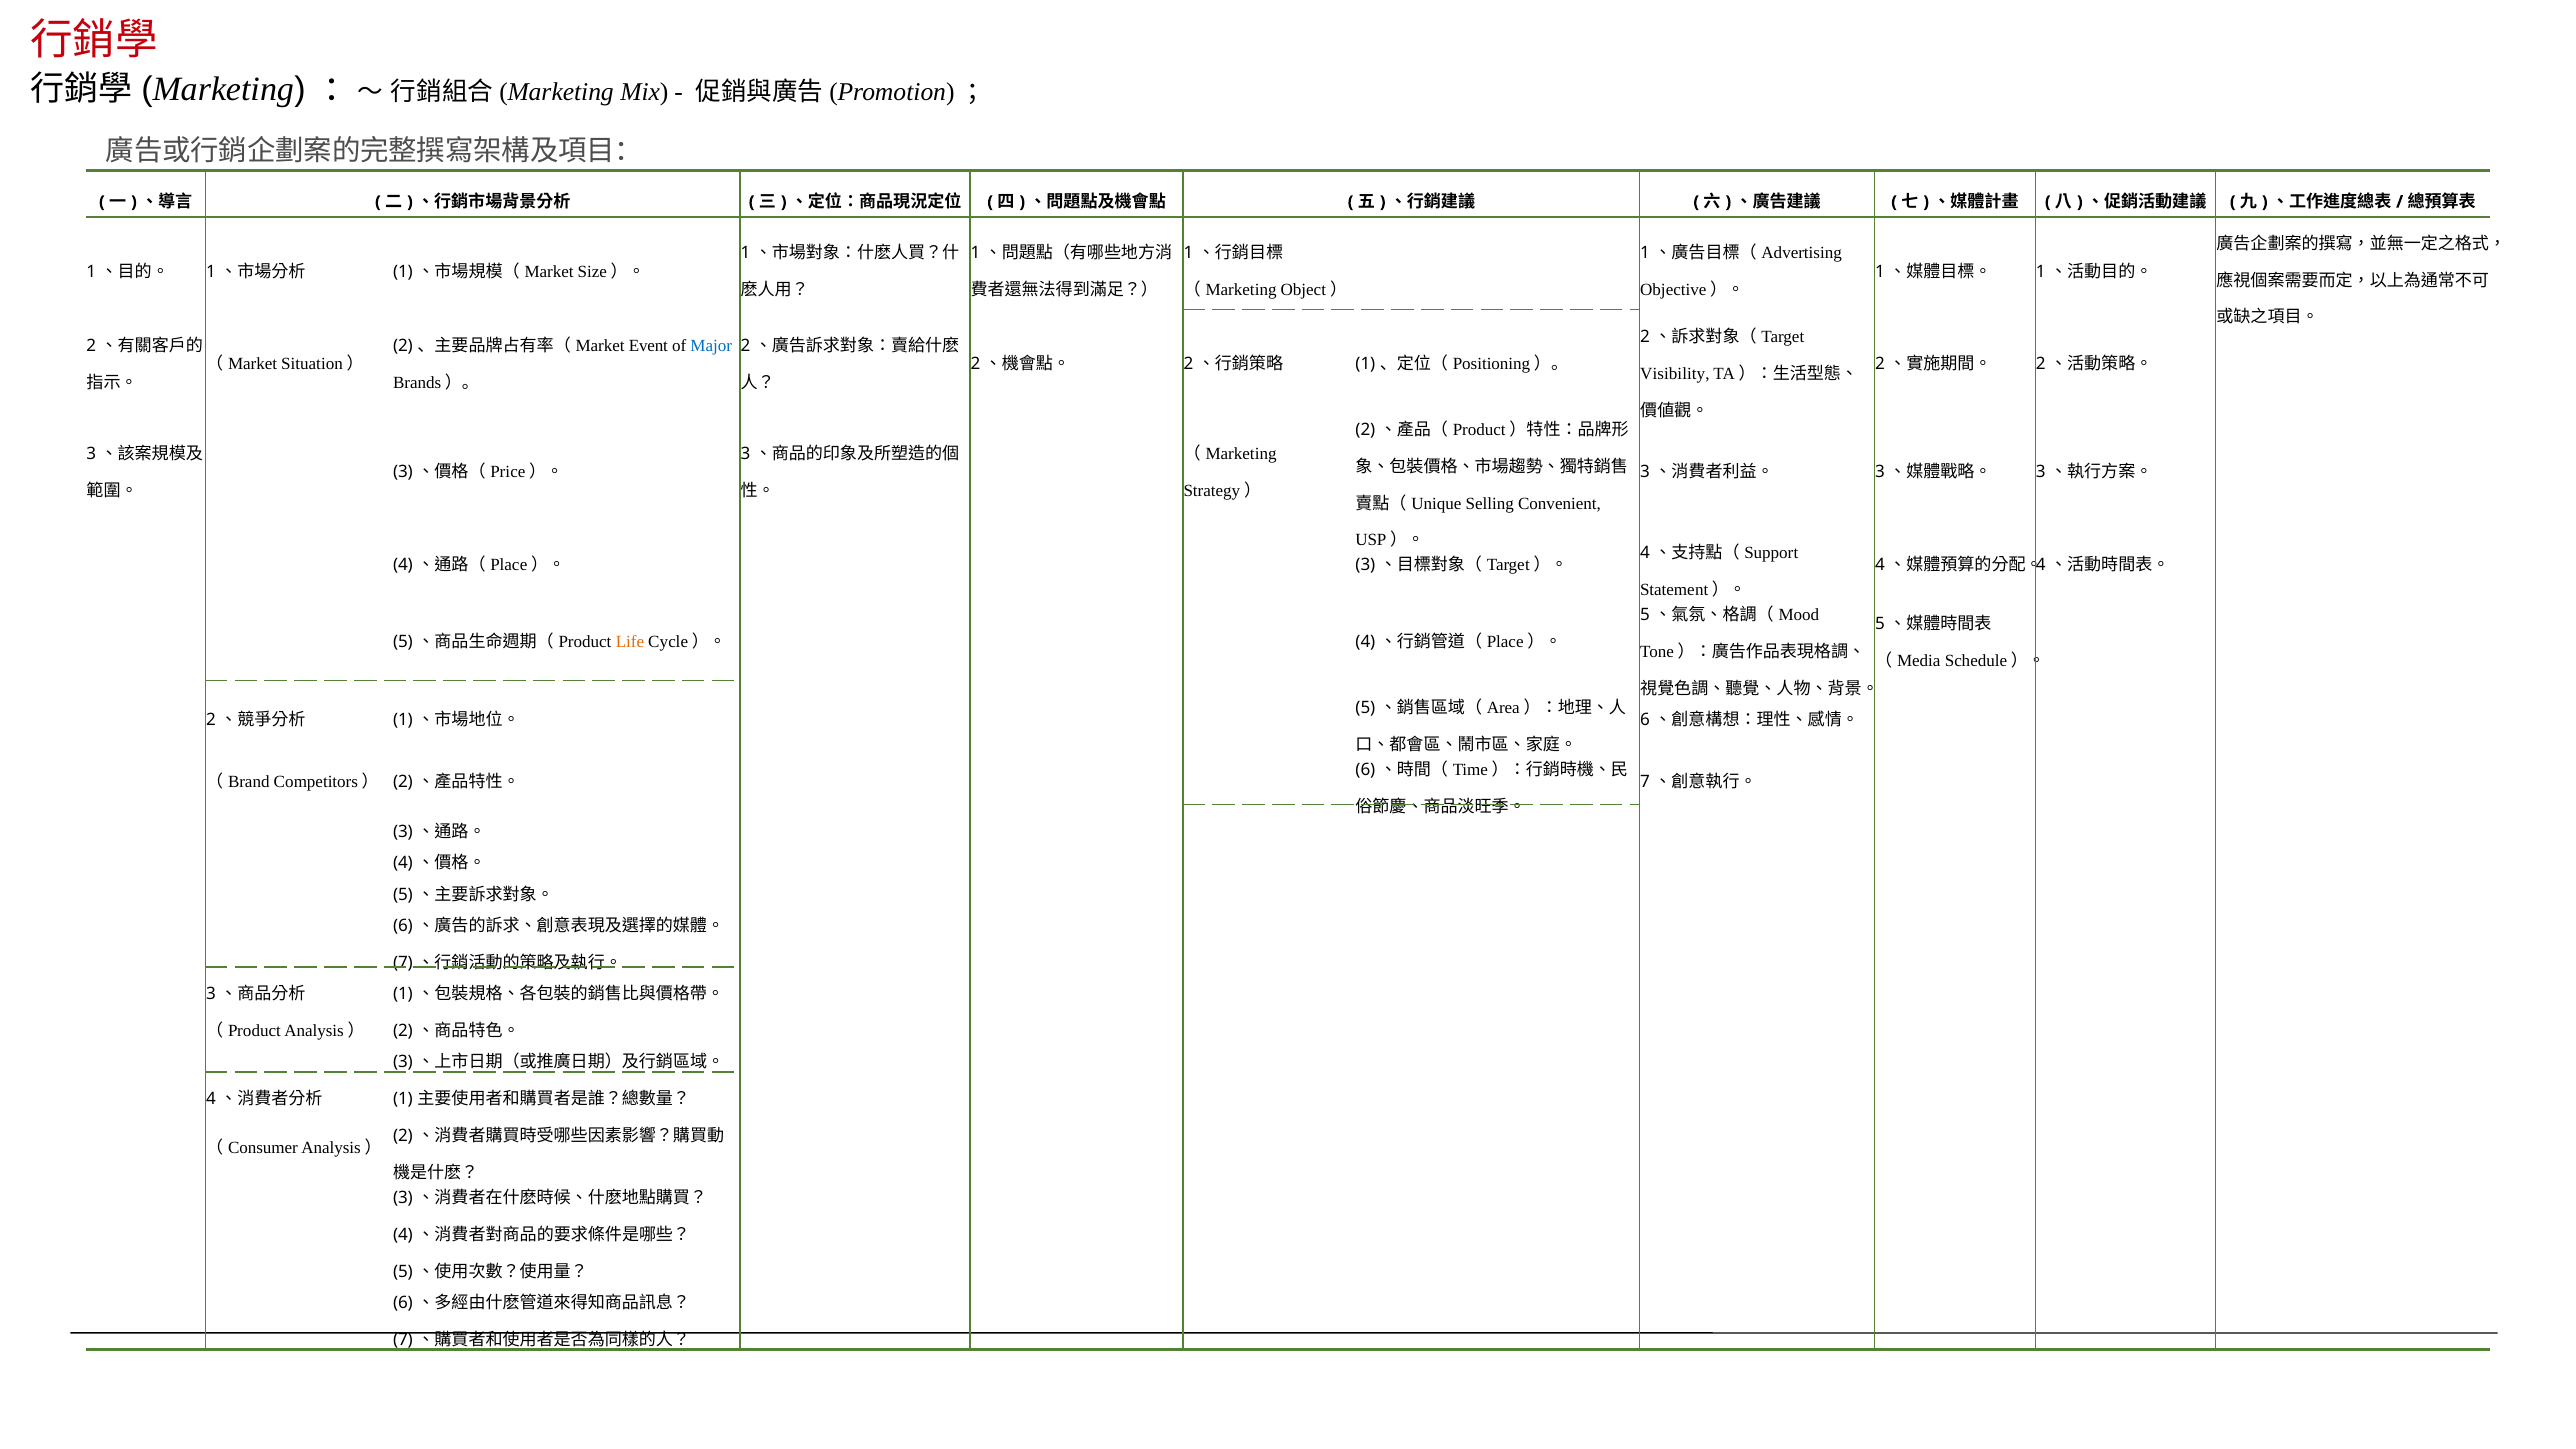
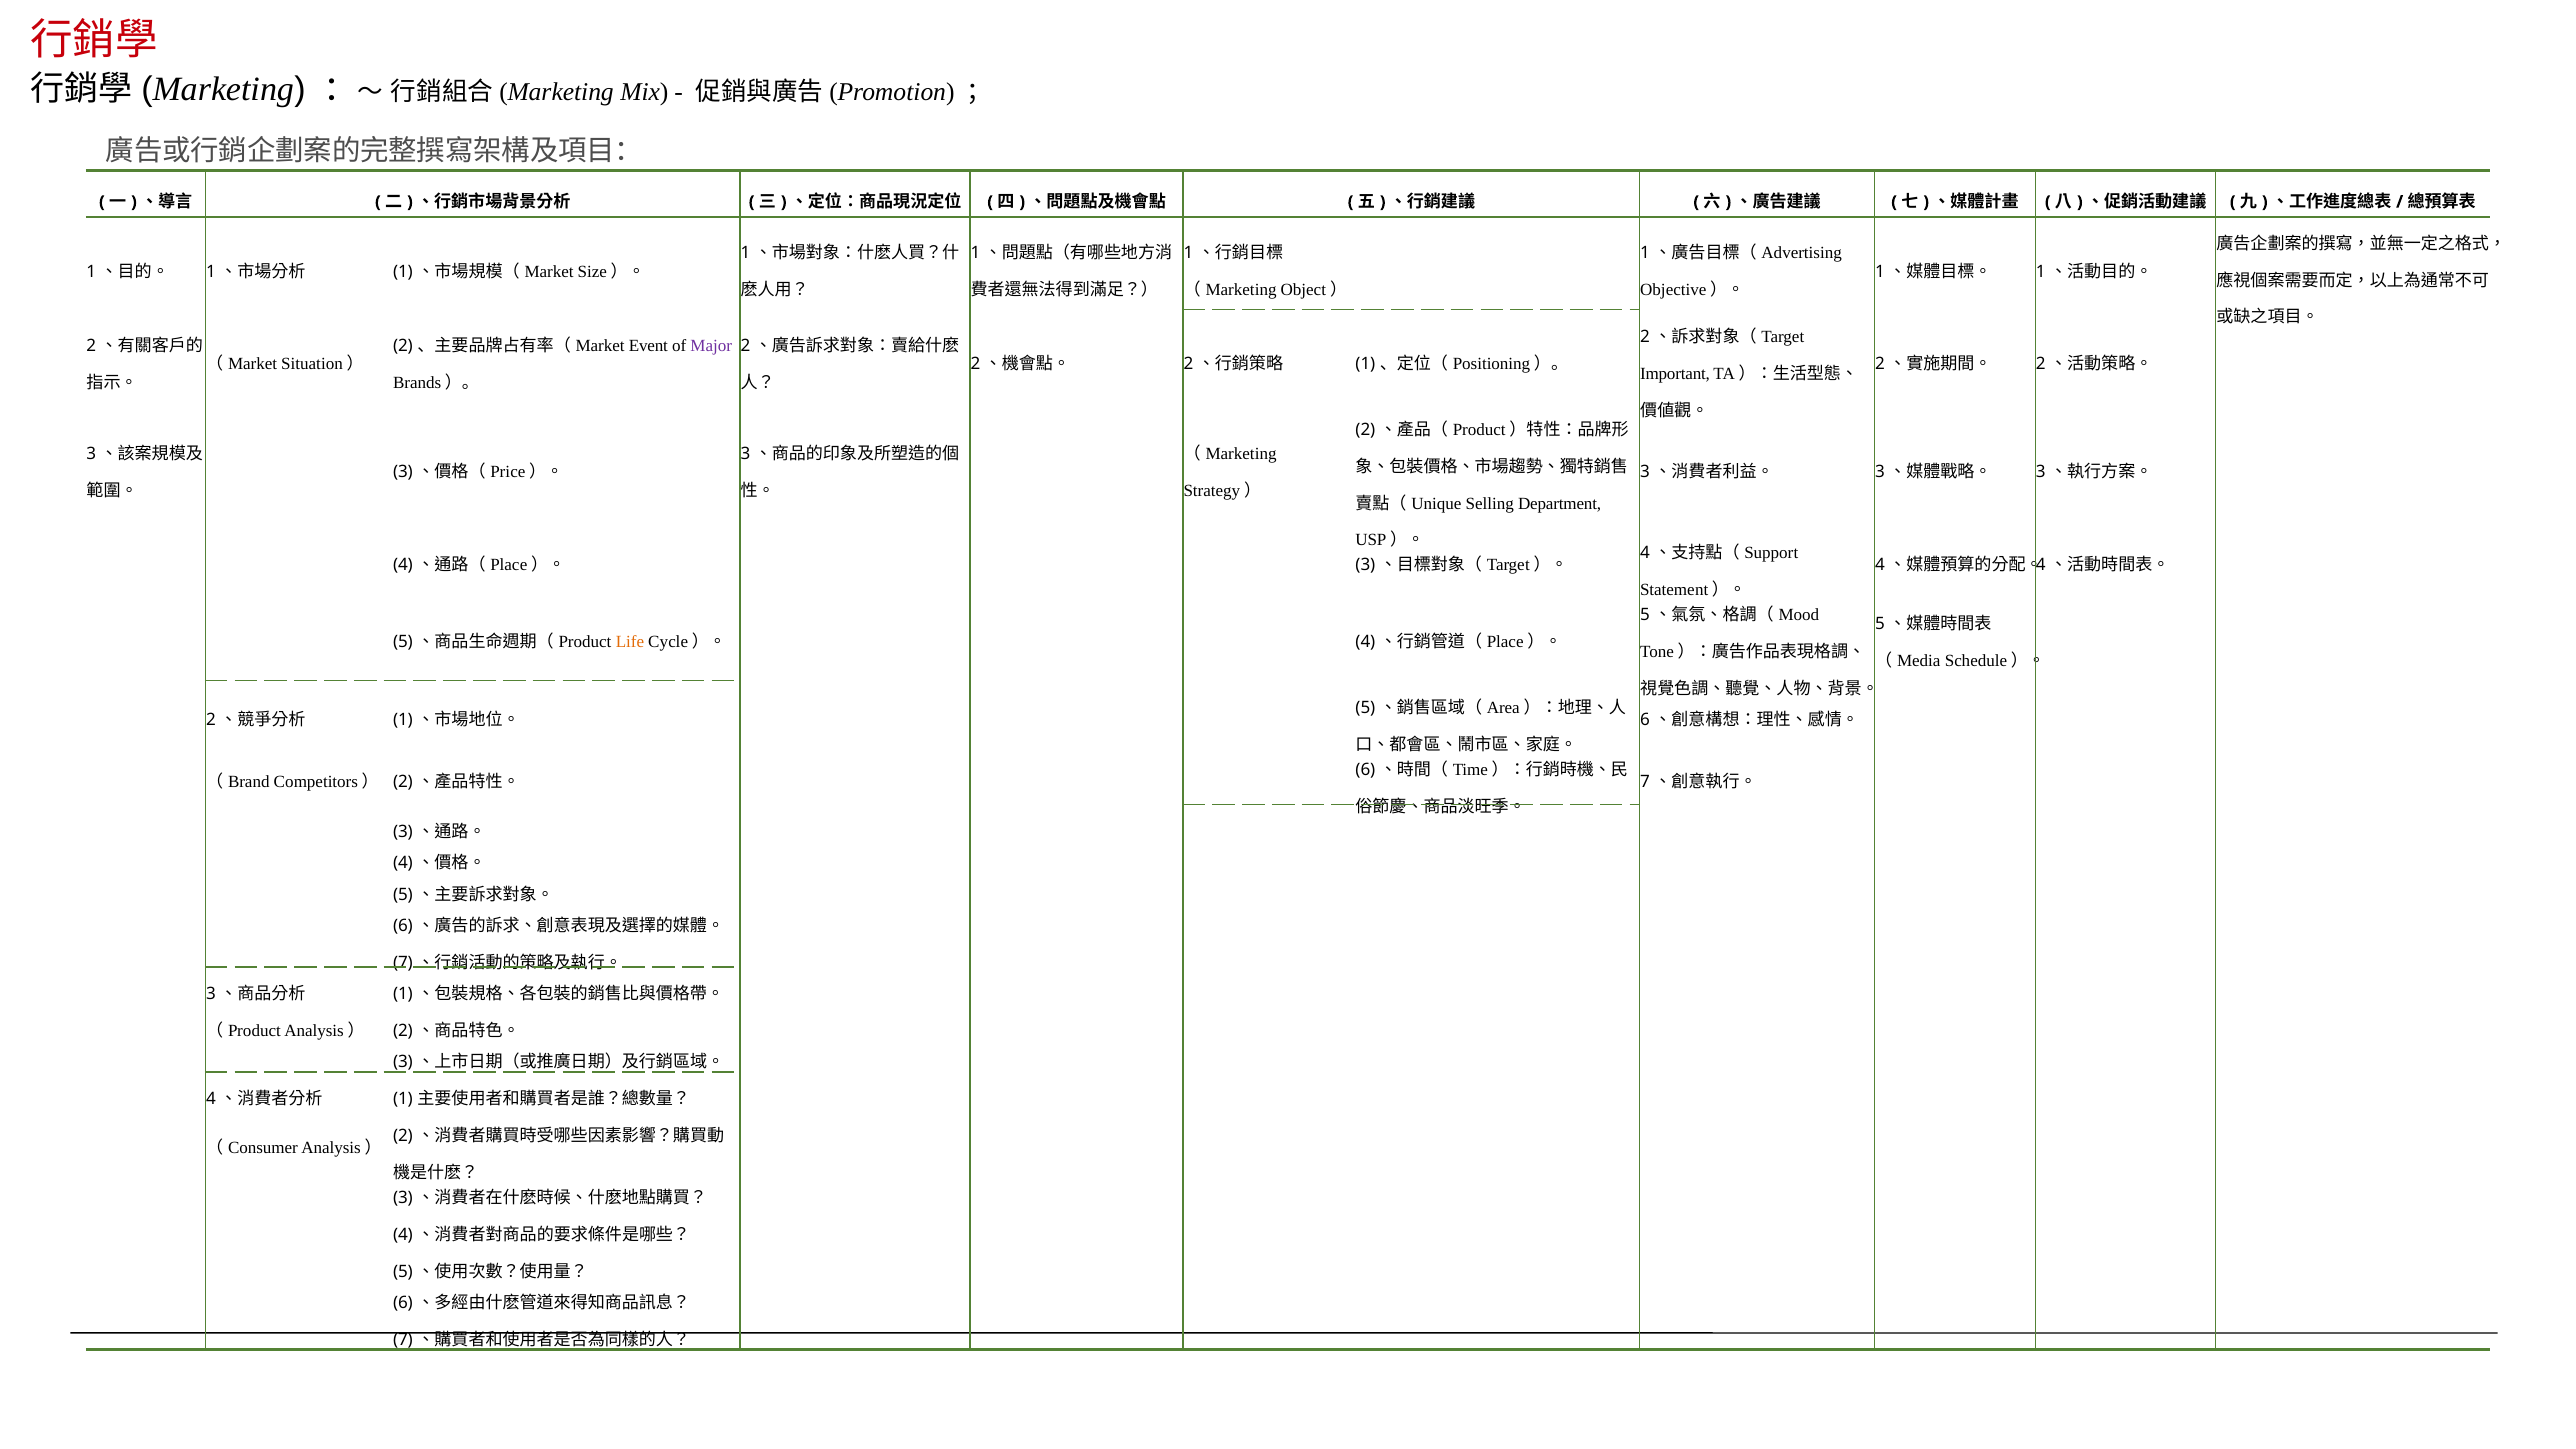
Major colour: blue -> purple (711, 346)
Visibility: Visibility -> Important (1675, 374)
Convenient: Convenient -> Department (1560, 503)
